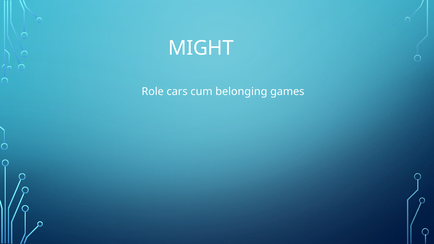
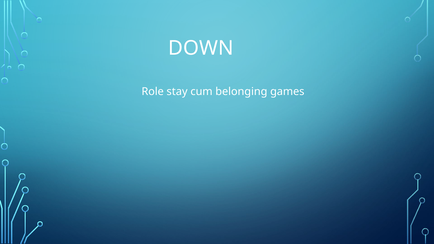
MIGHT: MIGHT -> DOWN (201, 48)
cars: cars -> stay (177, 92)
